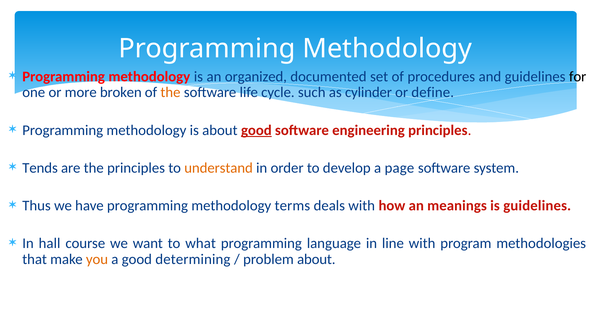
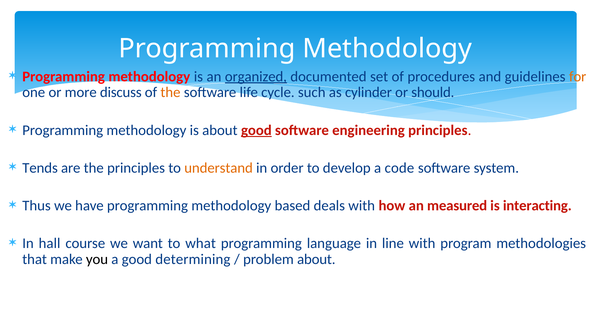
organized underline: none -> present (256, 77)
for colour: black -> orange (578, 77)
broken: broken -> discuss (121, 93)
define: define -> should (433, 93)
page: page -> code (399, 168)
terms: terms -> based (292, 206)
meanings: meanings -> measured (457, 206)
is guidelines: guidelines -> interacting (537, 206)
you colour: orange -> black (97, 260)
